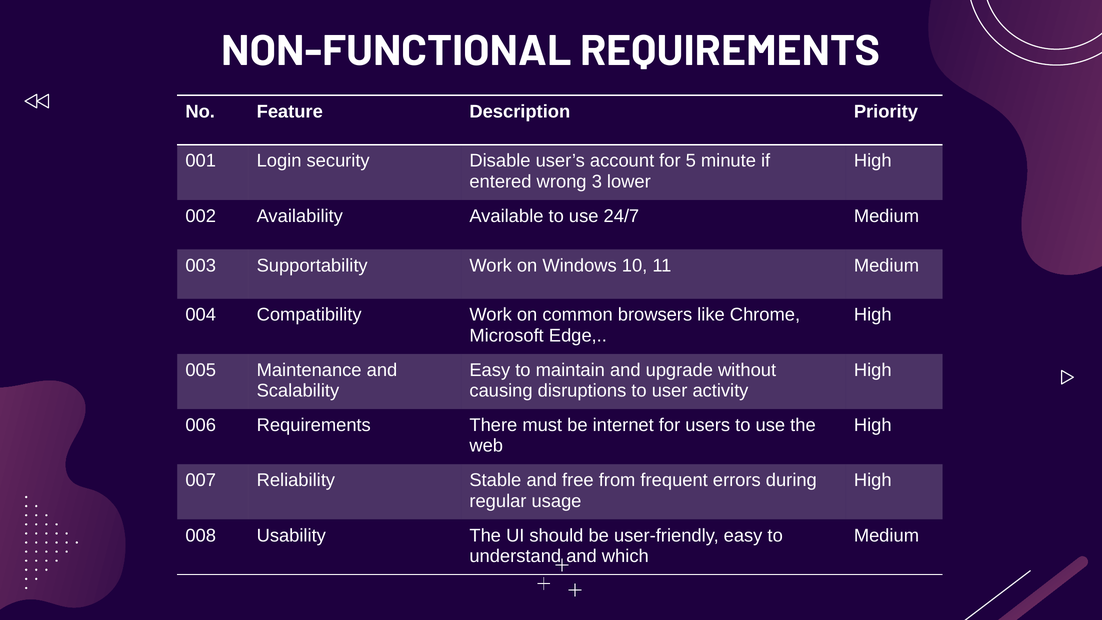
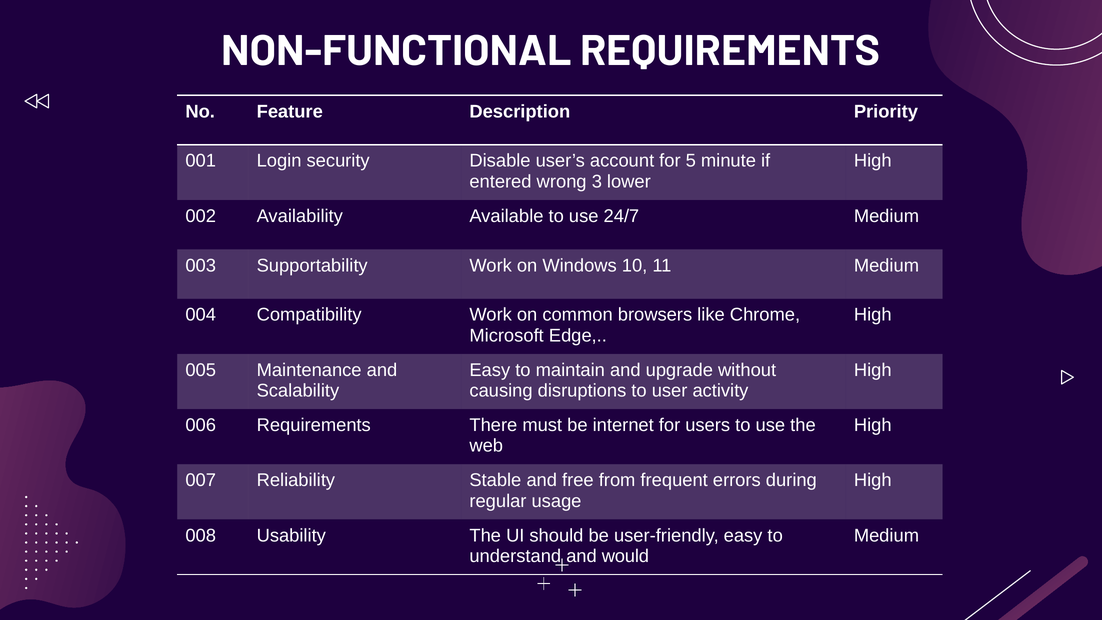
which: which -> would (625, 556)
